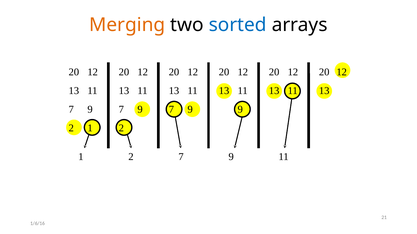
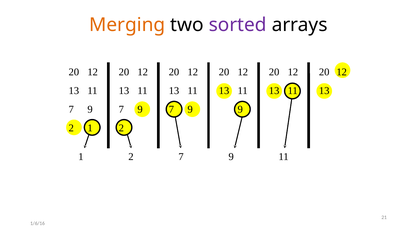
sorted colour: blue -> purple (238, 25)
